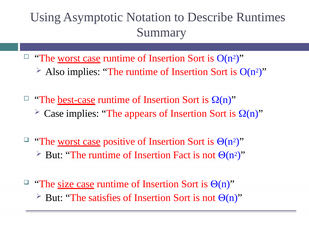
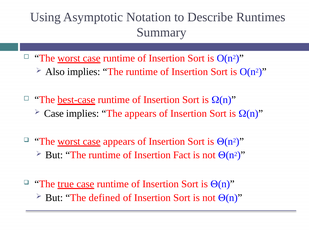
case positive: positive -> appears (119, 142)
size: size -> true (66, 185)
satisfies: satisfies -> defined (104, 198)
